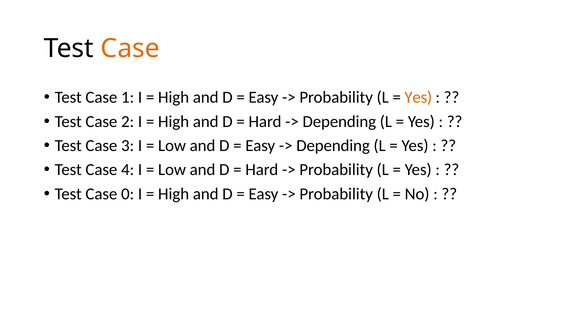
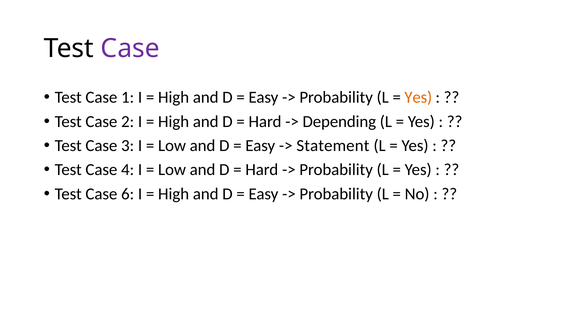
Case colour: orange -> purple (130, 48)
Depending: Depending -> Statement (333, 146)
0: 0 -> 6 (128, 194)
